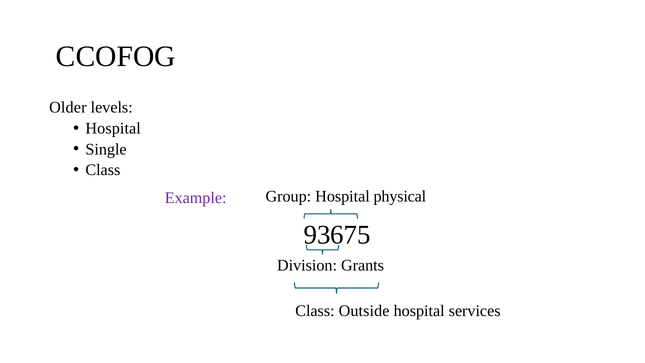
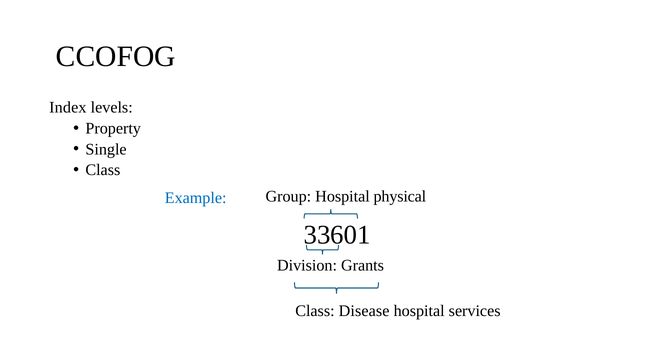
Older: Older -> Index (68, 108)
Hospital: Hospital -> Property (113, 128)
Example colour: purple -> blue (196, 198)
93675: 93675 -> 33601 (337, 235)
Outside: Outside -> Disease (364, 311)
